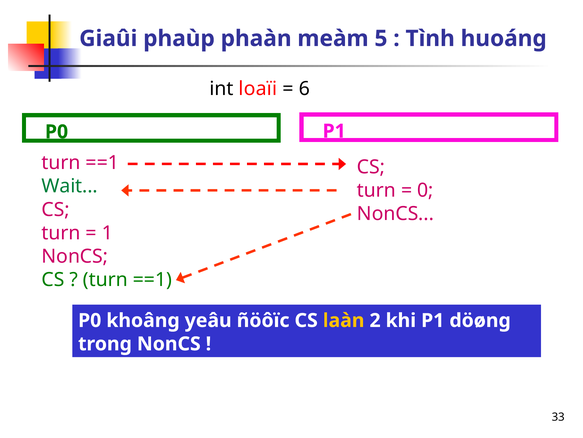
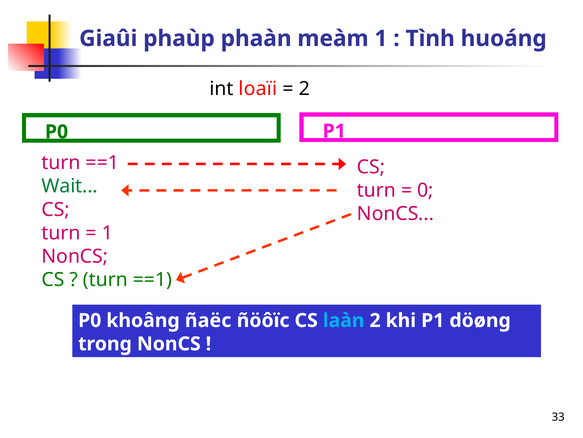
meàm 5: 5 -> 1 (381, 38)
6: 6 -> 2 (304, 88)
yeâu: yeâu -> ñaëc (208, 320)
laàn colour: yellow -> light blue (344, 320)
